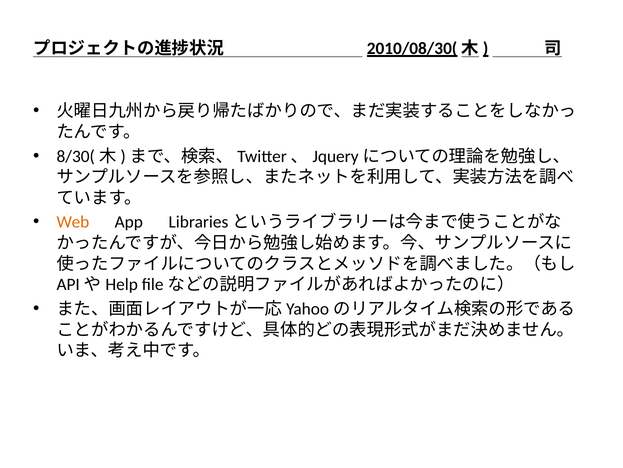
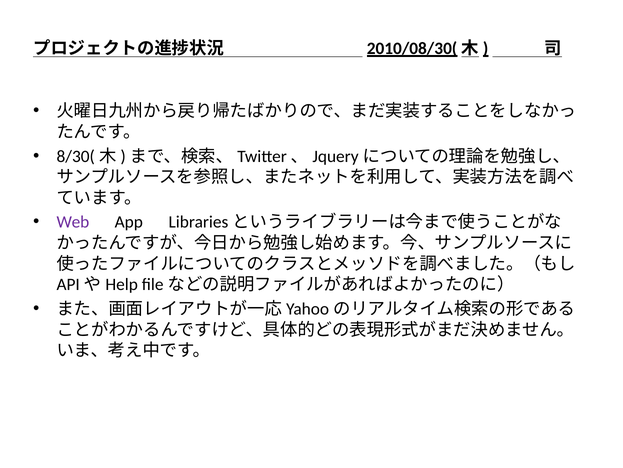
Web colour: orange -> purple (73, 222)
